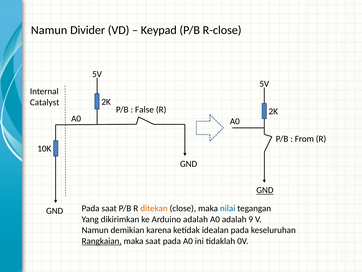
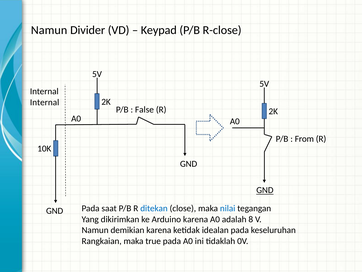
Catalyst: Catalyst -> Internal (45, 102)
ditekan colour: orange -> blue (154, 208)
Arduino adalah: adalah -> karena (196, 219)
9: 9 -> 8 (251, 219)
Rangkaian underline: present -> none (102, 241)
maka saat: saat -> true (153, 241)
